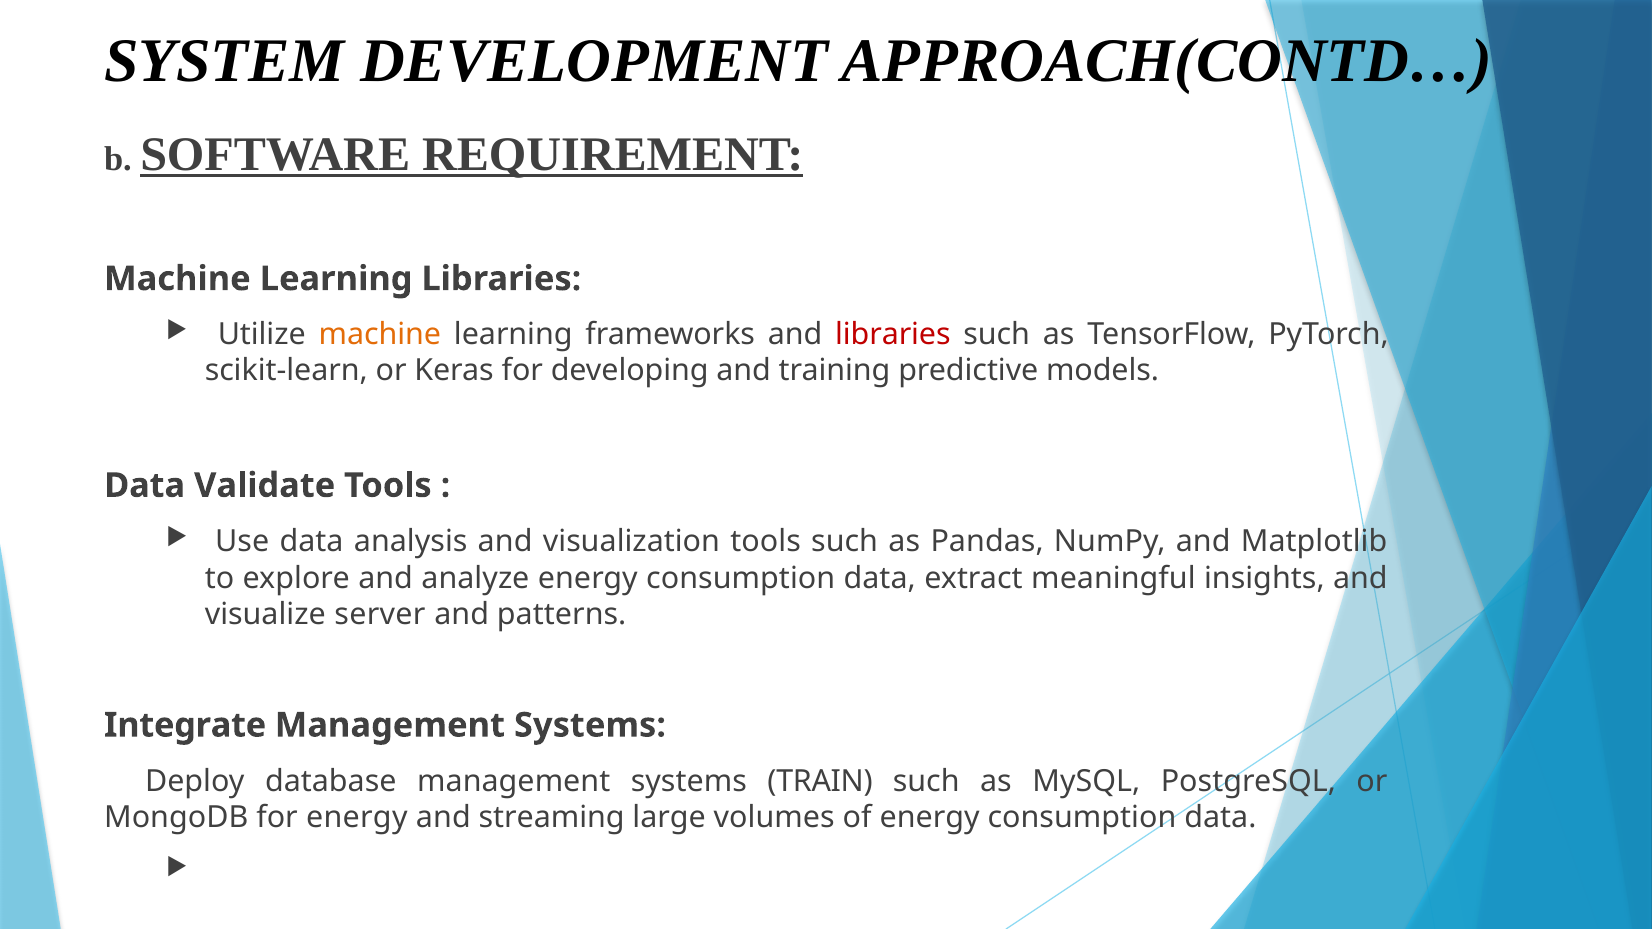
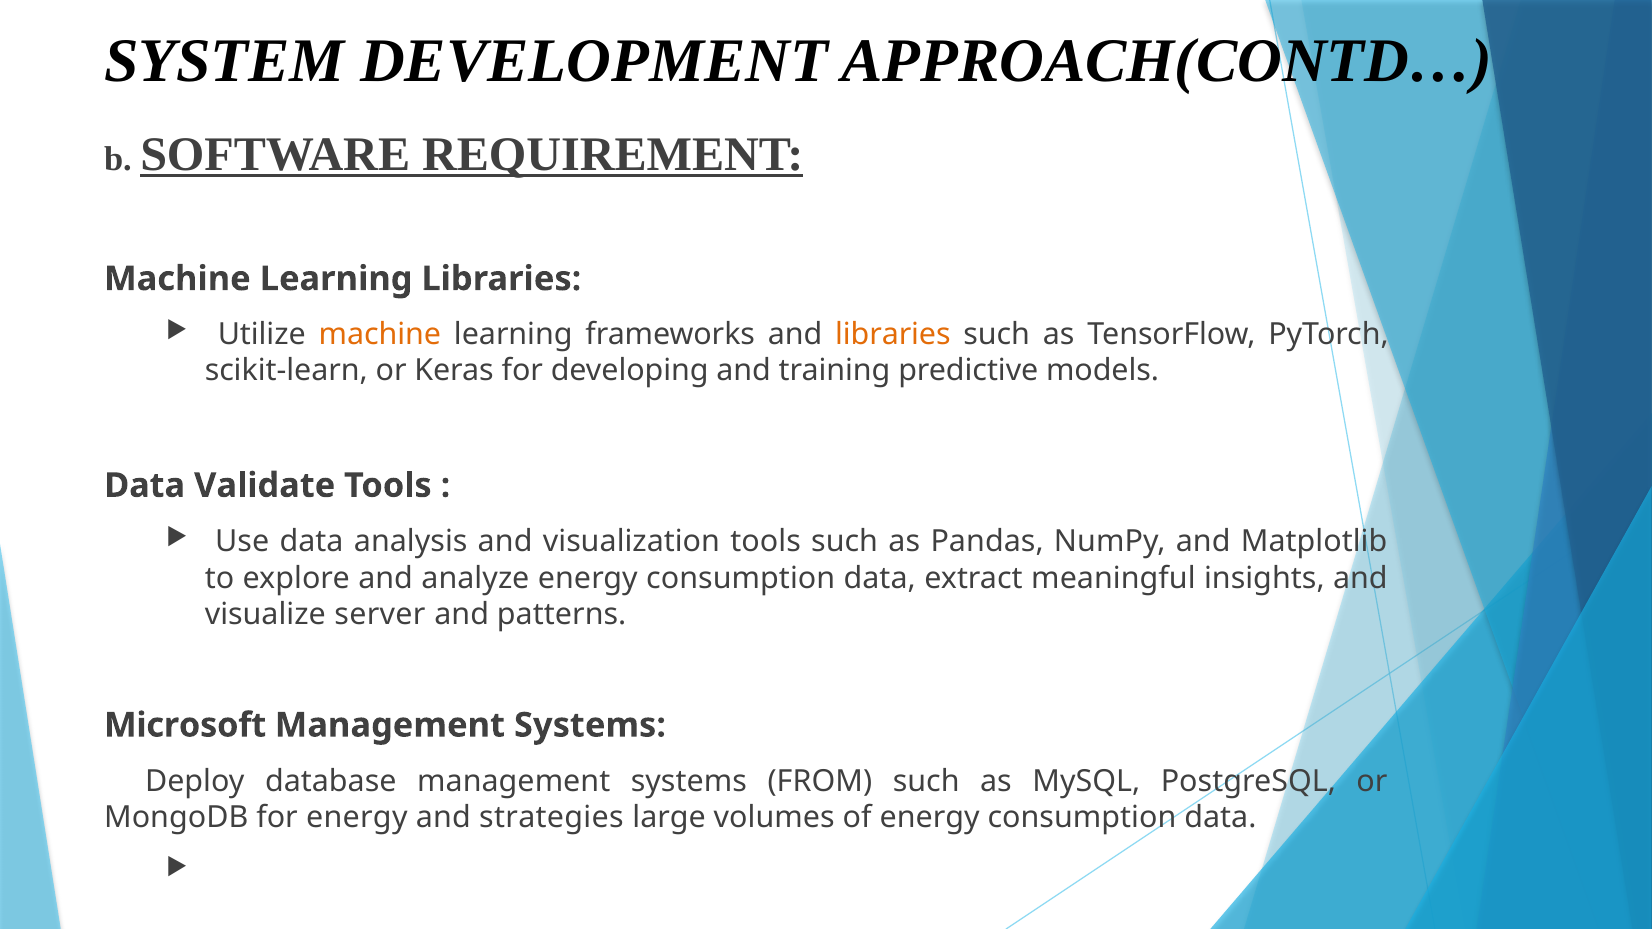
libraries colour: red -> orange (893, 335)
Integrate: Integrate -> Microsoft (185, 725)
TRAIN: TRAIN -> FROM (820, 781)
streaming: streaming -> strategies (551, 818)
